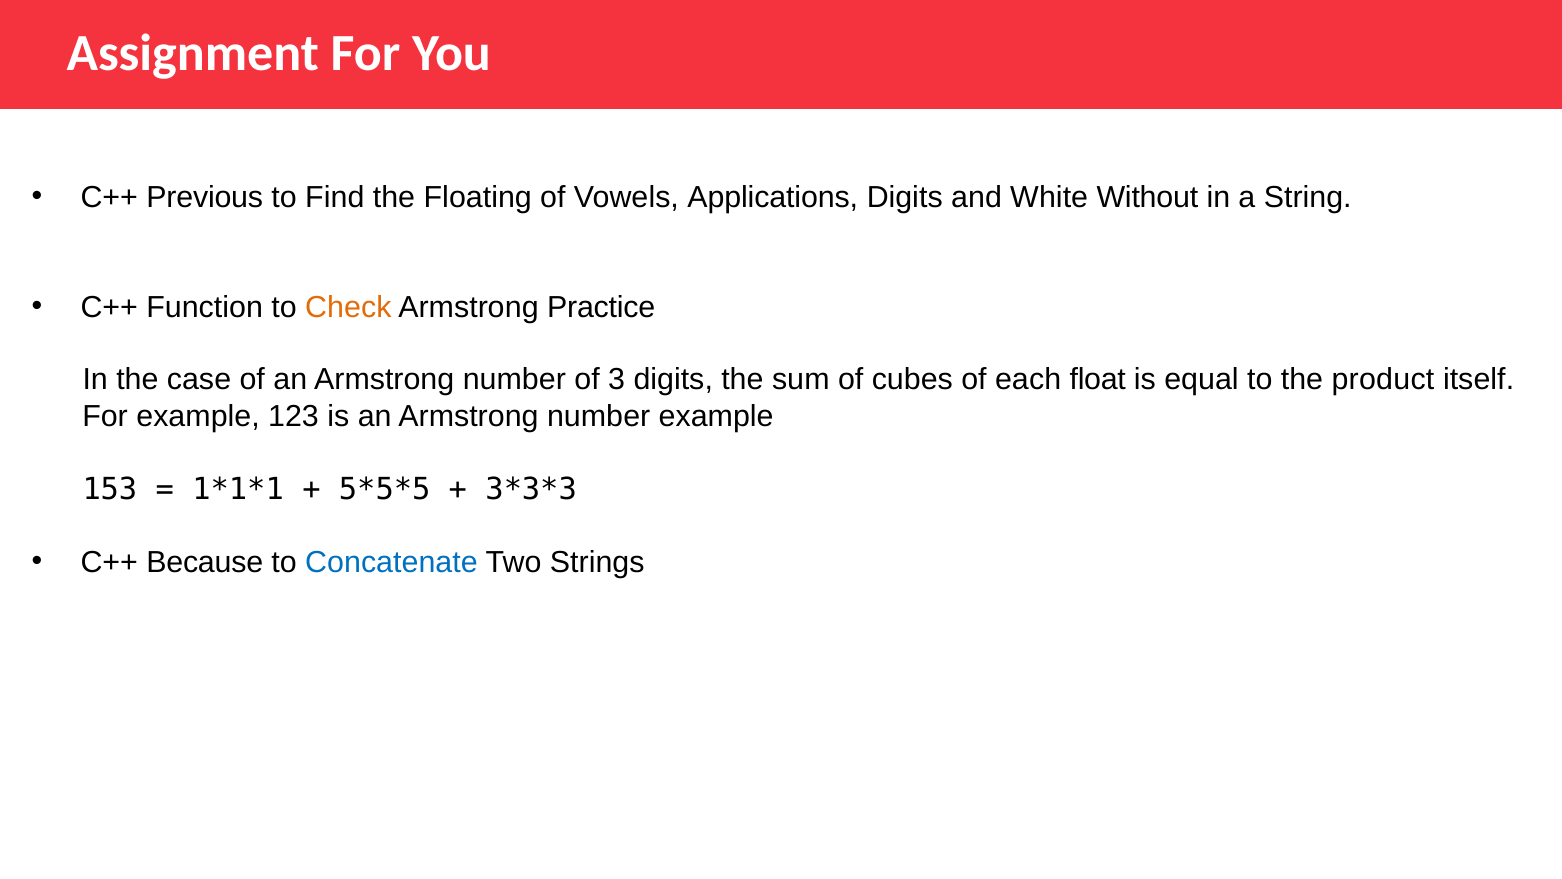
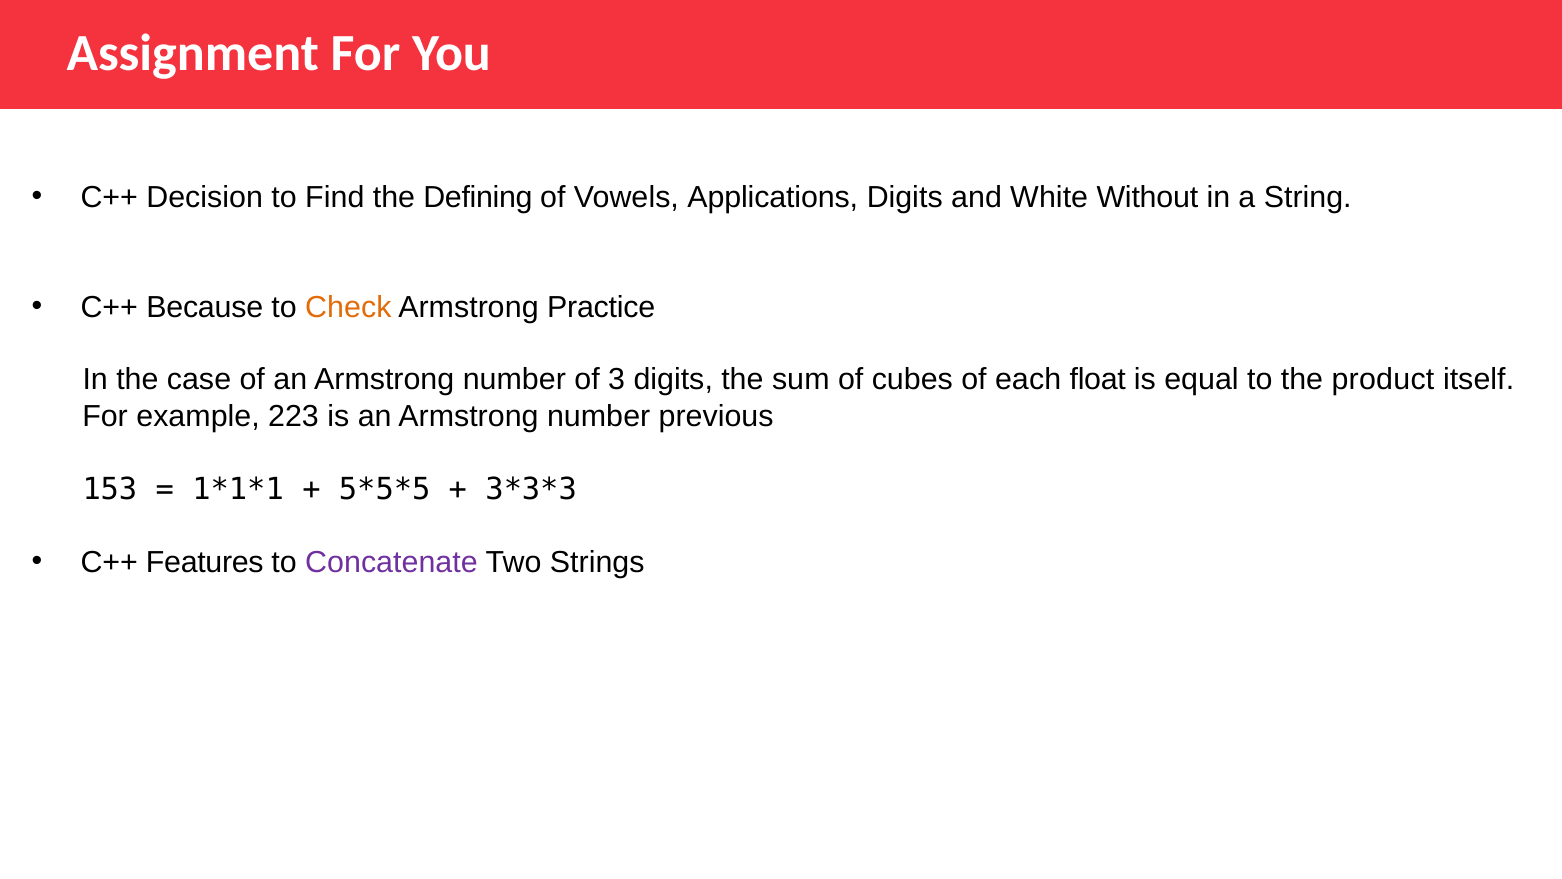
Previous: Previous -> Decision (205, 197)
Floating: Floating -> Defining (478, 197)
Function: Function -> Because (205, 307)
123: 123 -> 223 (294, 416)
number example: example -> previous (716, 416)
Because: Because -> Features (205, 562)
Concatenate colour: blue -> purple (391, 562)
